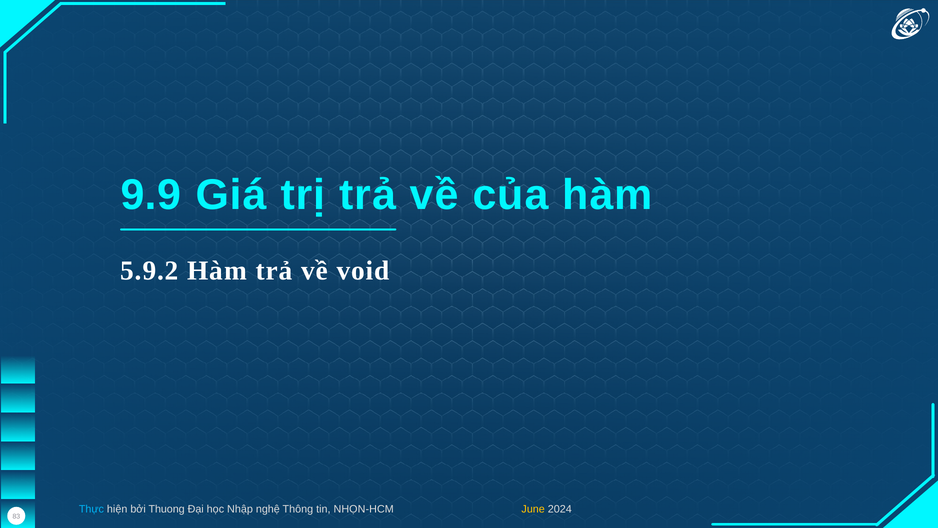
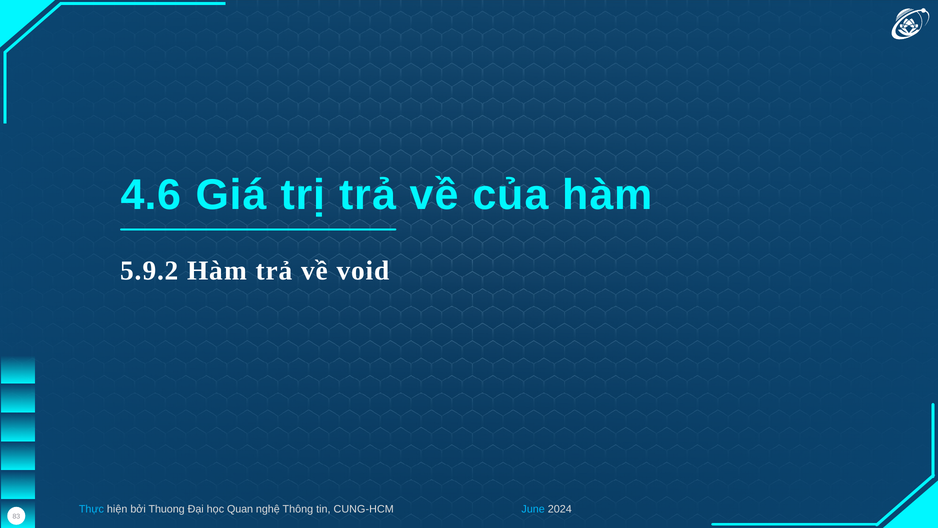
9.9: 9.9 -> 4.6 (151, 195)
Nhập: Nhập -> Quan (240, 509)
NHỌN-HCM: NHỌN-HCM -> CUNG-HCM (364, 509)
June colour: yellow -> light blue (533, 509)
